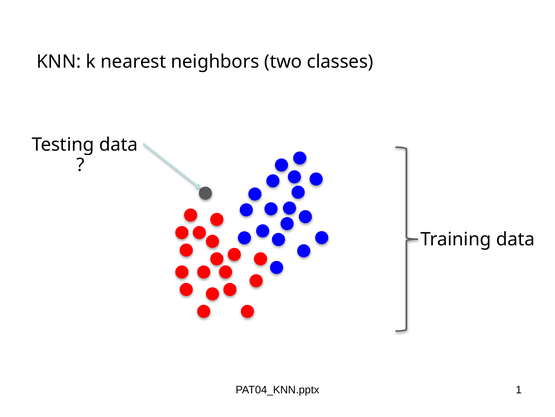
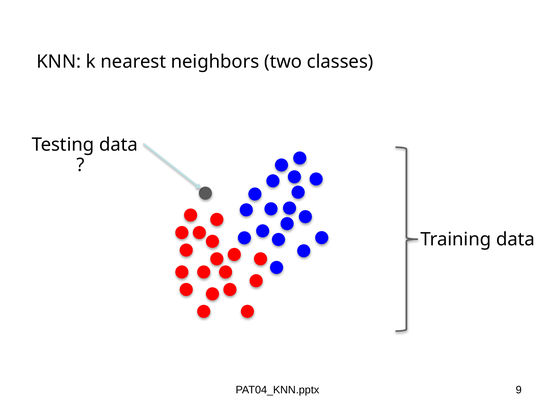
1: 1 -> 9 (519, 389)
